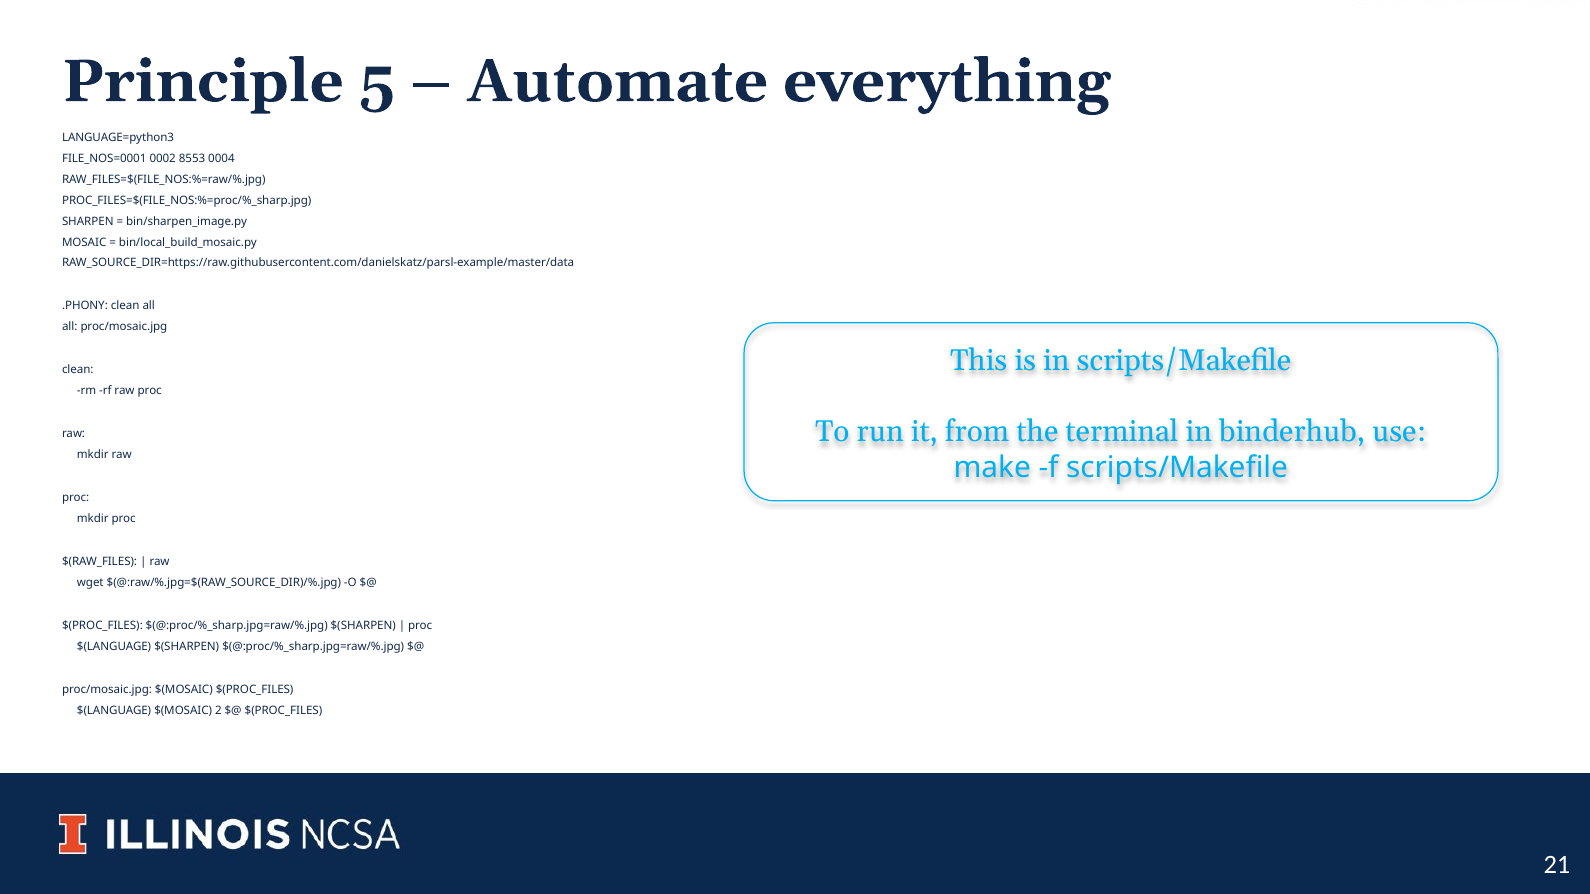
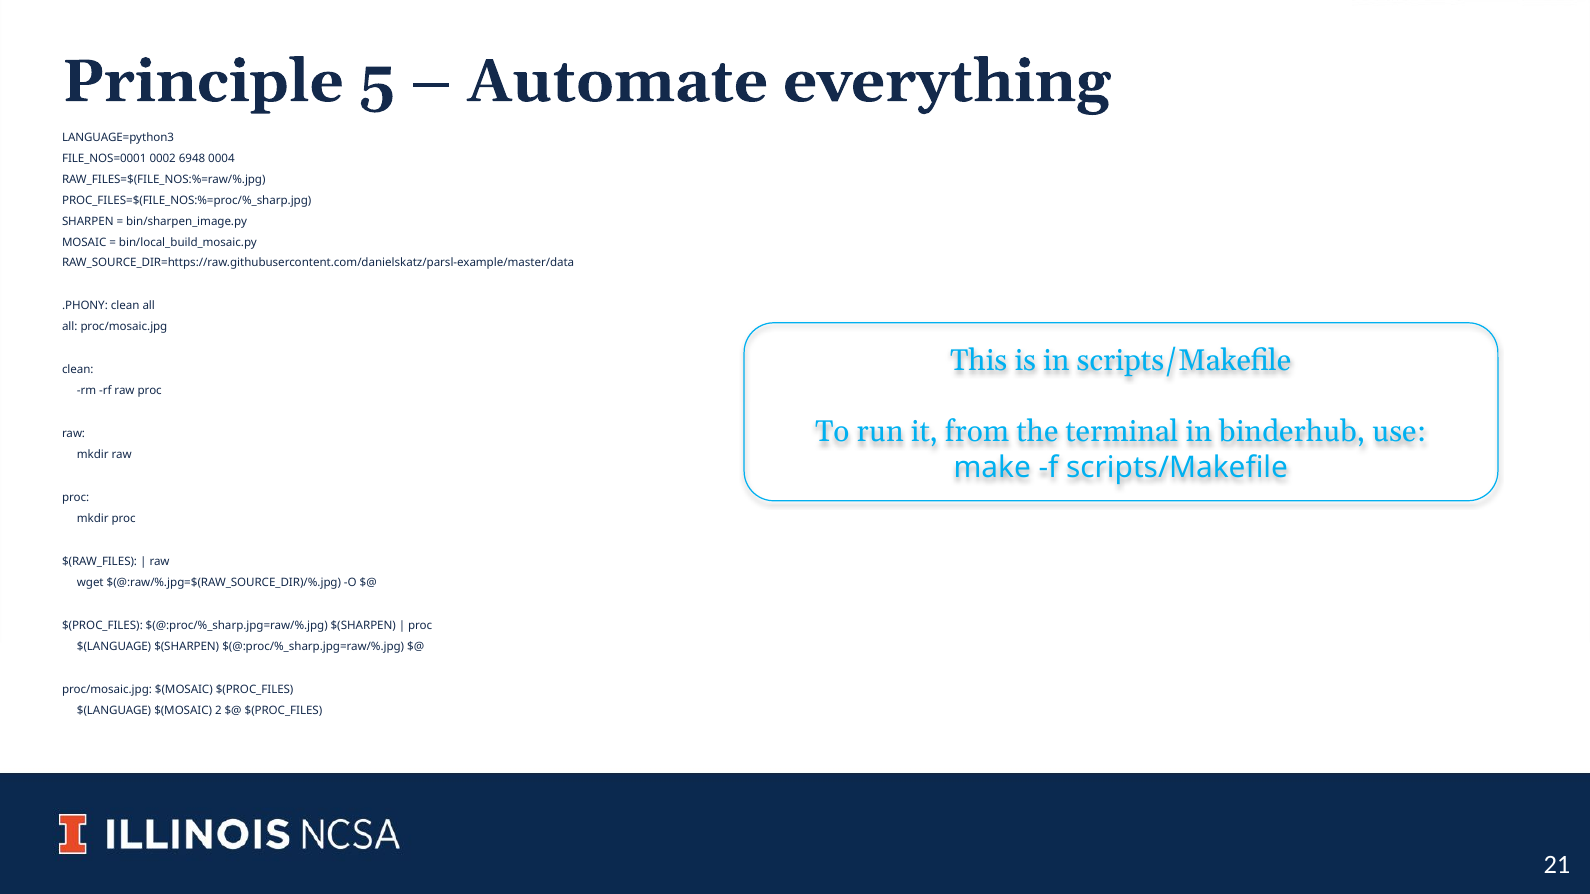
8553: 8553 -> 6948 (192, 159)
